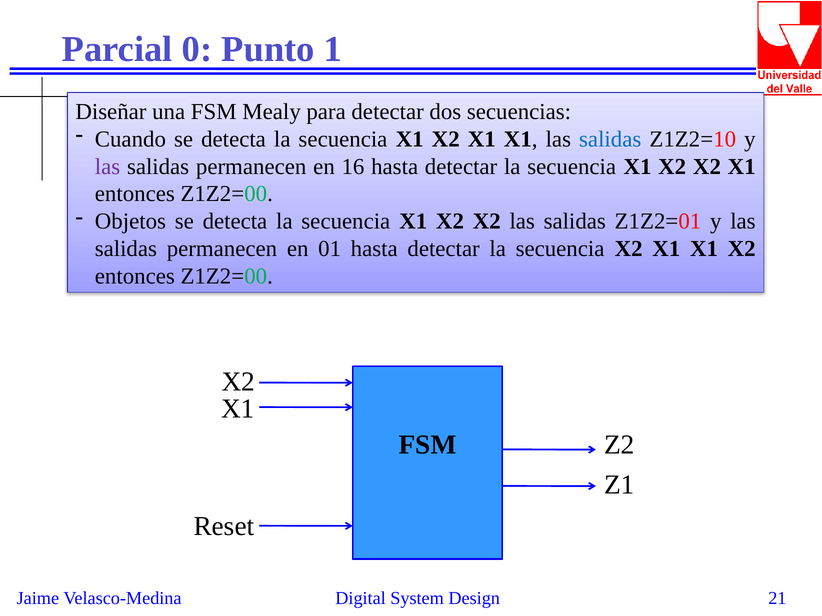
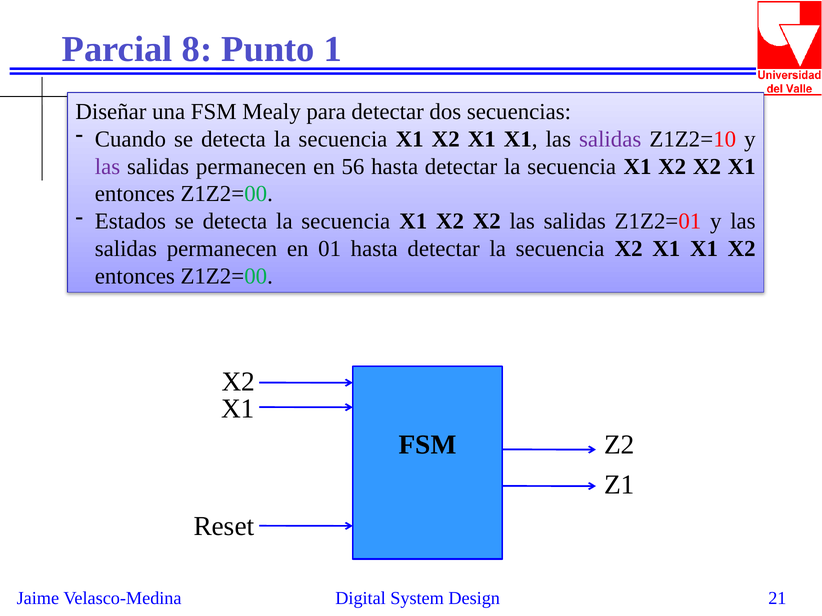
0: 0 -> 8 (197, 49)
salidas colour: blue -> purple (610, 139)
16: 16 -> 56 (353, 167)
Objetos: Objetos -> Estados (130, 221)
